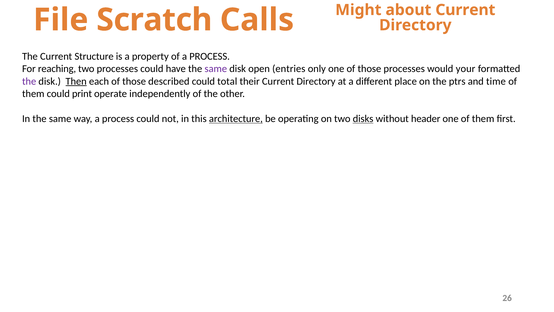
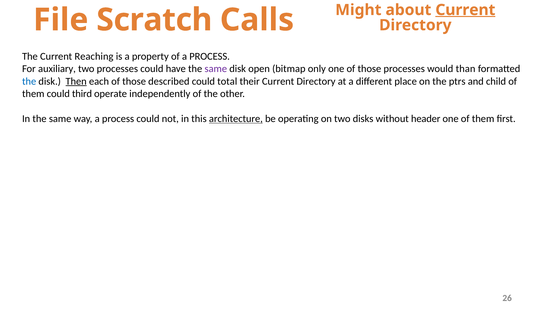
Current underline: none -> present (465, 10)
Structure: Structure -> Reaching (94, 56)
reaching: reaching -> auxiliary (57, 69)
entries: entries -> bitmap (289, 69)
your: your -> than (466, 69)
the colour: purple -> blue (29, 81)
time: time -> child (496, 81)
print: print -> third (82, 94)
disks underline: present -> none (363, 119)
